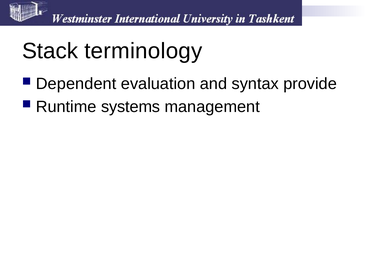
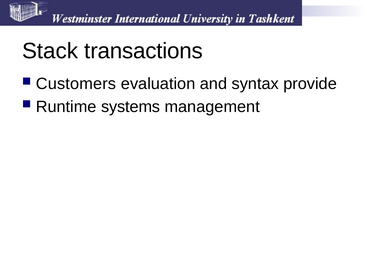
terminology: terminology -> transactions (144, 51)
Dependent: Dependent -> Customers (76, 84)
